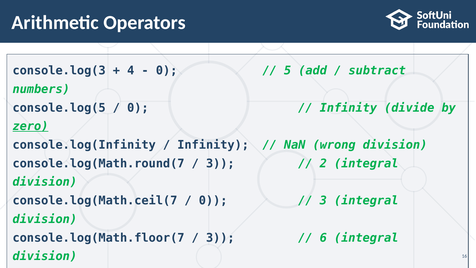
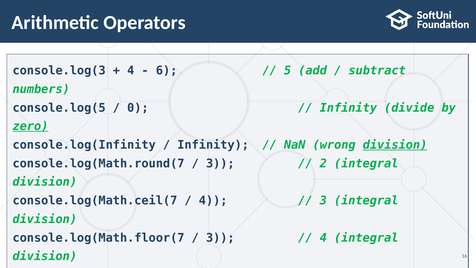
0: 0 -> 6 (167, 71)
division underline: none -> present (395, 145)
0: 0 -> 4 (213, 200)
6: 6 -> 4 (323, 238)
